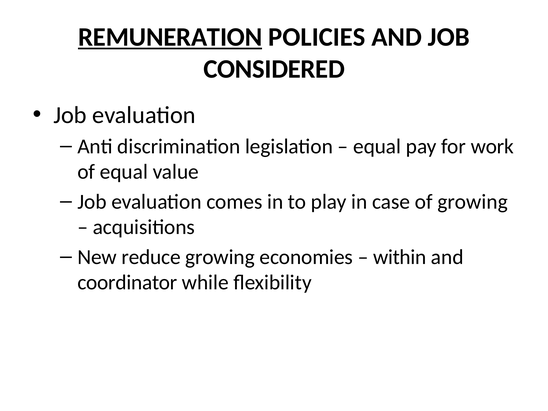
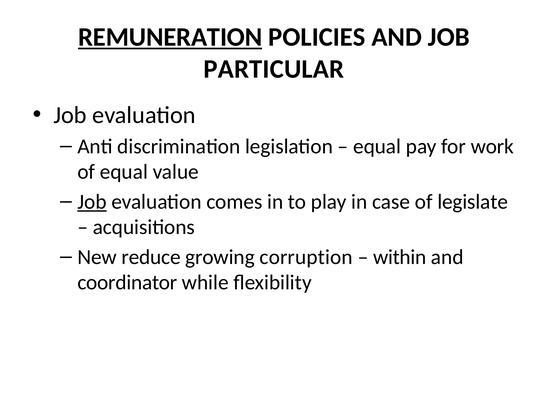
CONSIDERED: CONSIDERED -> PARTICULAR (274, 69)
Job underline: none -> present (92, 202)
of growing: growing -> legislate (473, 202)
economies: economies -> corruption (306, 257)
